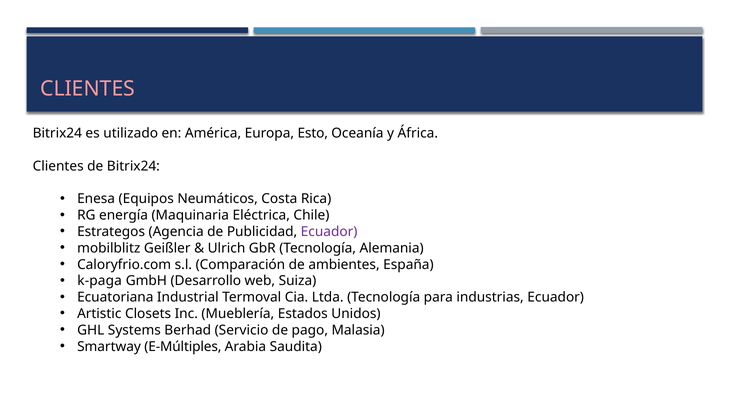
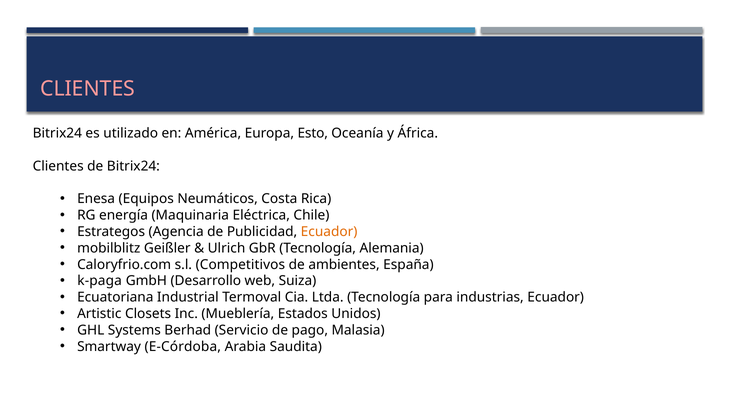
Ecuador colour: purple -> orange (329, 232)
Comparación: Comparación -> Competitivos (240, 265)
E-Múltiples: E-Múltiples -> E-Córdoba (183, 347)
